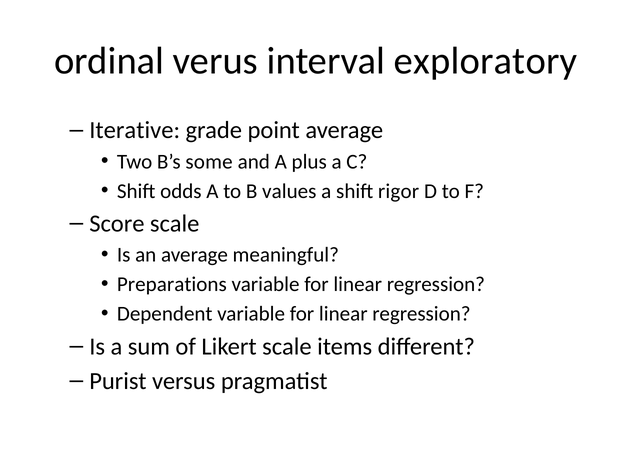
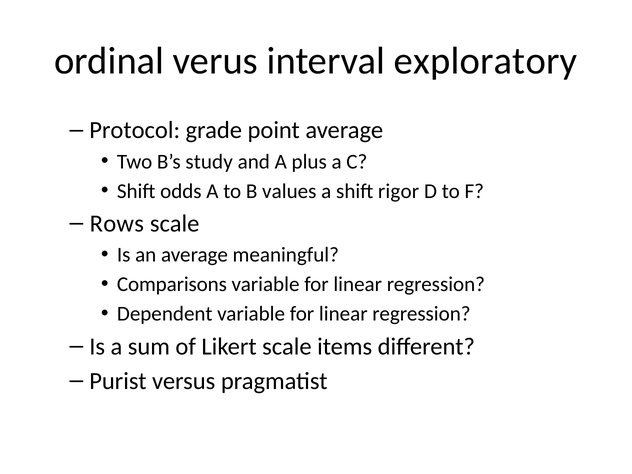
Iterative: Iterative -> Protocol (135, 130)
some: some -> study (209, 162)
Score: Score -> Rows (117, 224)
Preparations: Preparations -> Comparisons (172, 284)
